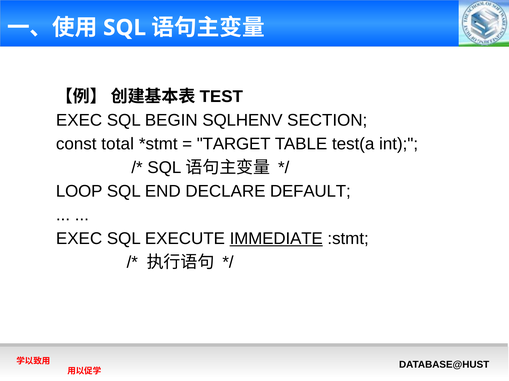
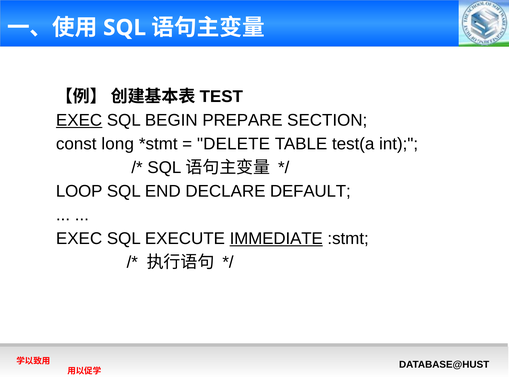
EXEC underline: none -> present (79, 120)
SQLHENV: SQLHENV -> PREPARE (242, 120)
total: total -> long (118, 144)
TARGET: TARGET -> DELETE (234, 144)
